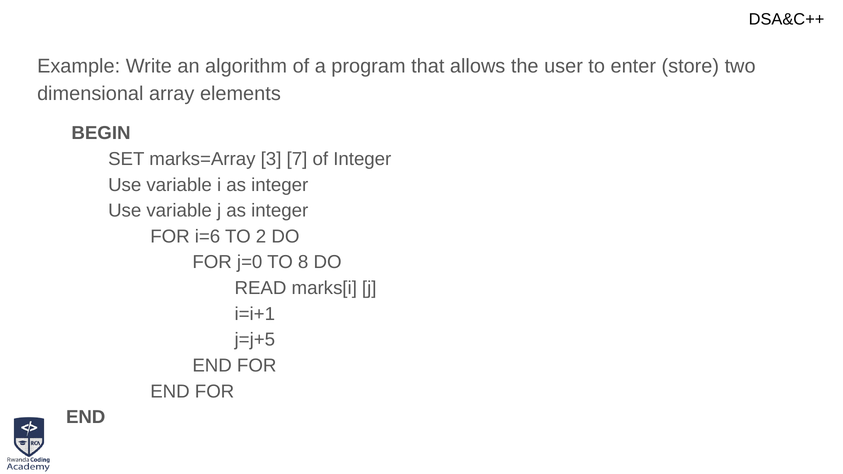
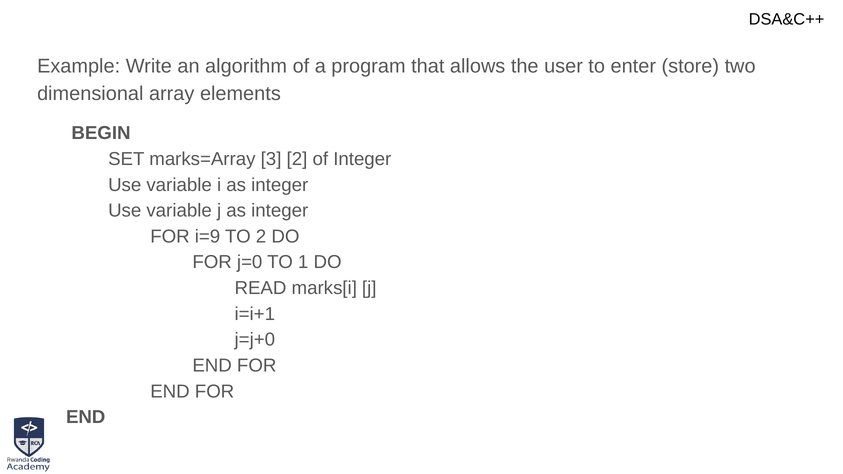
3 7: 7 -> 2 (297, 159)
i=6: i=6 -> i=9 (208, 237)
8: 8 -> 1 (303, 262)
j=j+5: j=j+5 -> j=j+0 (255, 340)
